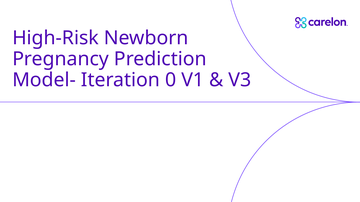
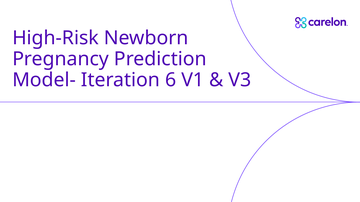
0: 0 -> 6 (171, 80)
